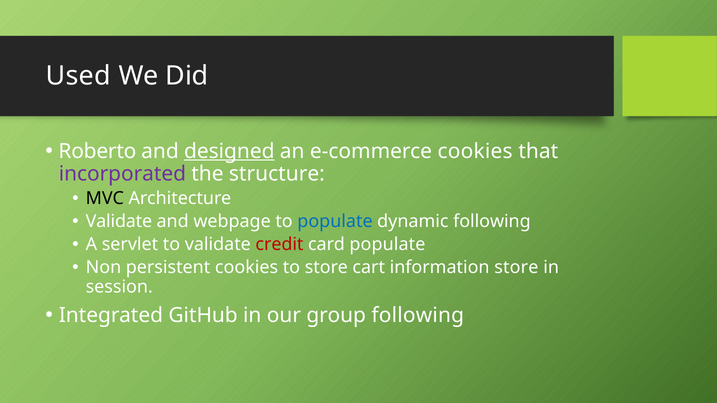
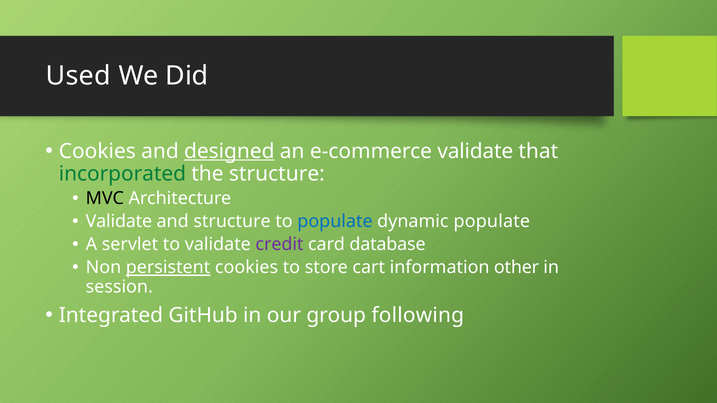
Roberto: Roberto -> Cookies (97, 151)
e-commerce cookies: cookies -> validate (475, 151)
incorporated colour: purple -> green (122, 174)
and webpage: webpage -> structure (232, 222)
dynamic following: following -> populate (492, 222)
credit colour: red -> purple (279, 245)
card populate: populate -> database (388, 245)
persistent underline: none -> present (168, 268)
information store: store -> other (517, 268)
